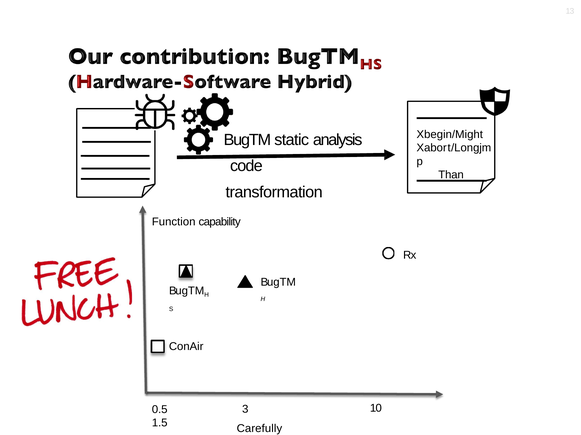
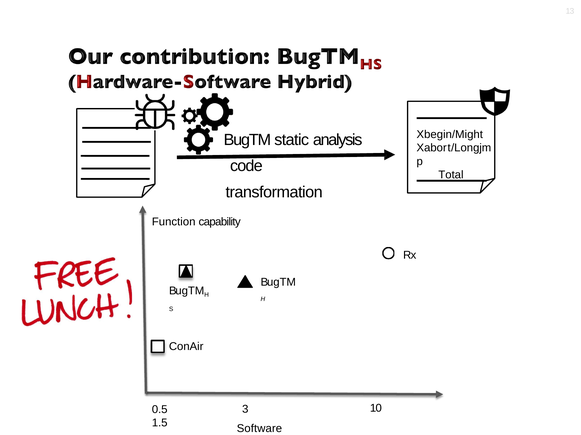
Than: Than -> Total (451, 175)
Carefully: Carefully -> Software (259, 429)
